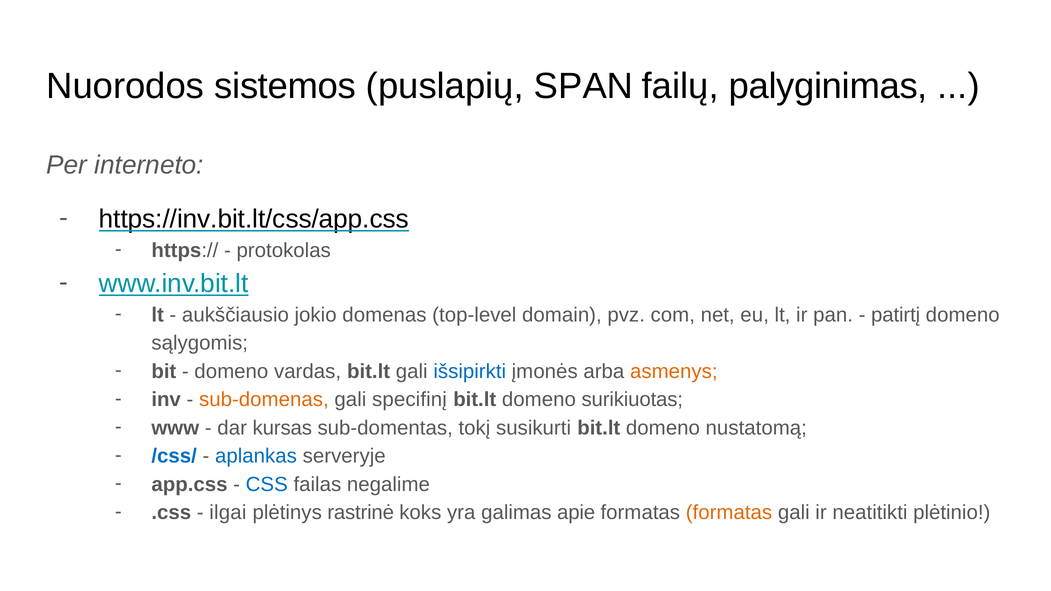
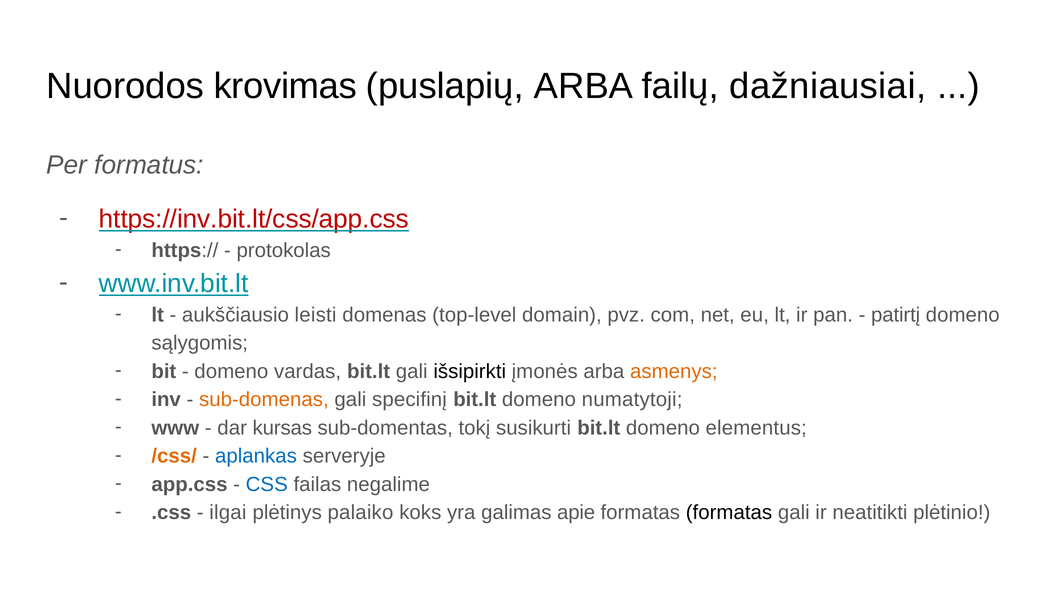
sistemos: sistemos -> krovimas (285, 86)
puslapių SPAN: SPAN -> ARBA (584, 86)
palyginimas: palyginimas -> dažniausiai (828, 86)
interneto: interneto -> formatus (149, 165)
https://inv.bit.lt/css/app.css colour: black -> red (254, 219)
jokio: jokio -> leisti (316, 315)
išsipirkti colour: blue -> black (470, 371)
surikiuotas: surikiuotas -> numatytoji (632, 400)
nustatomą: nustatomą -> elementus (756, 428)
/css/ colour: blue -> orange (174, 456)
rastrinė: rastrinė -> palaiko (360, 513)
formatas colour: orange -> black (729, 513)
